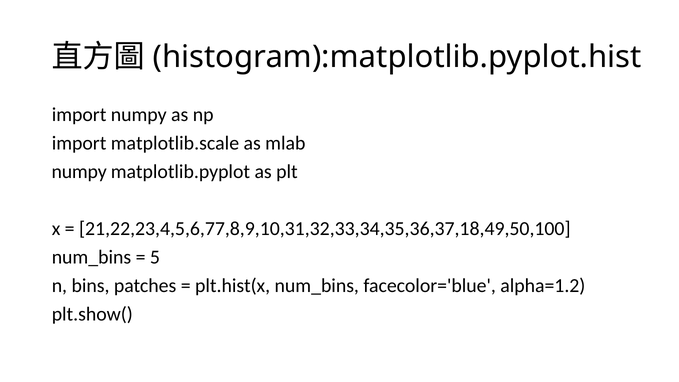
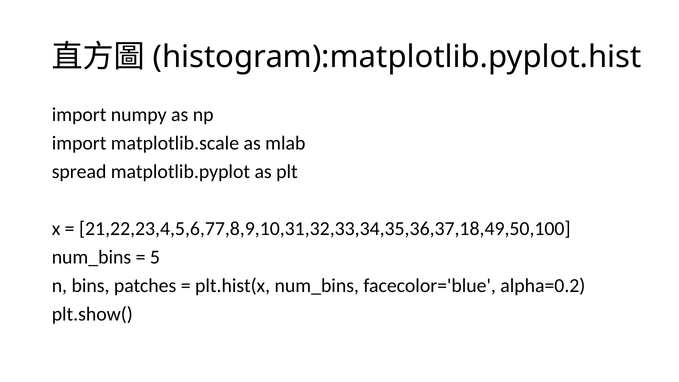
numpy: numpy -> spread (79, 172)
alpha=1.2: alpha=1.2 -> alpha=0.2 (543, 286)
